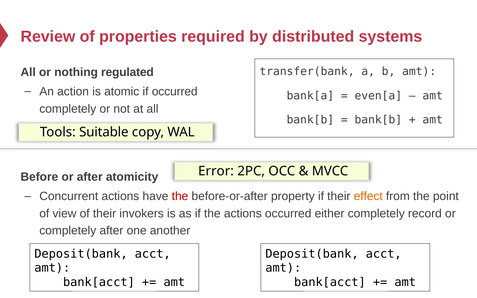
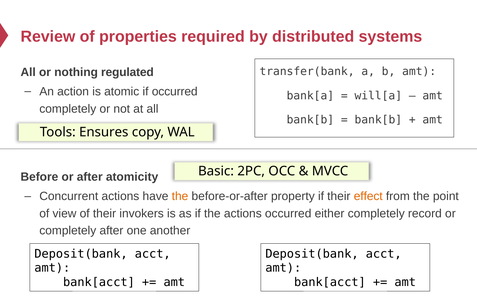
even[a: even[a -> will[a (378, 96)
Suitable: Suitable -> Ensures (104, 132)
Error: Error -> Basic (216, 171)
the colour: red -> orange (180, 196)
